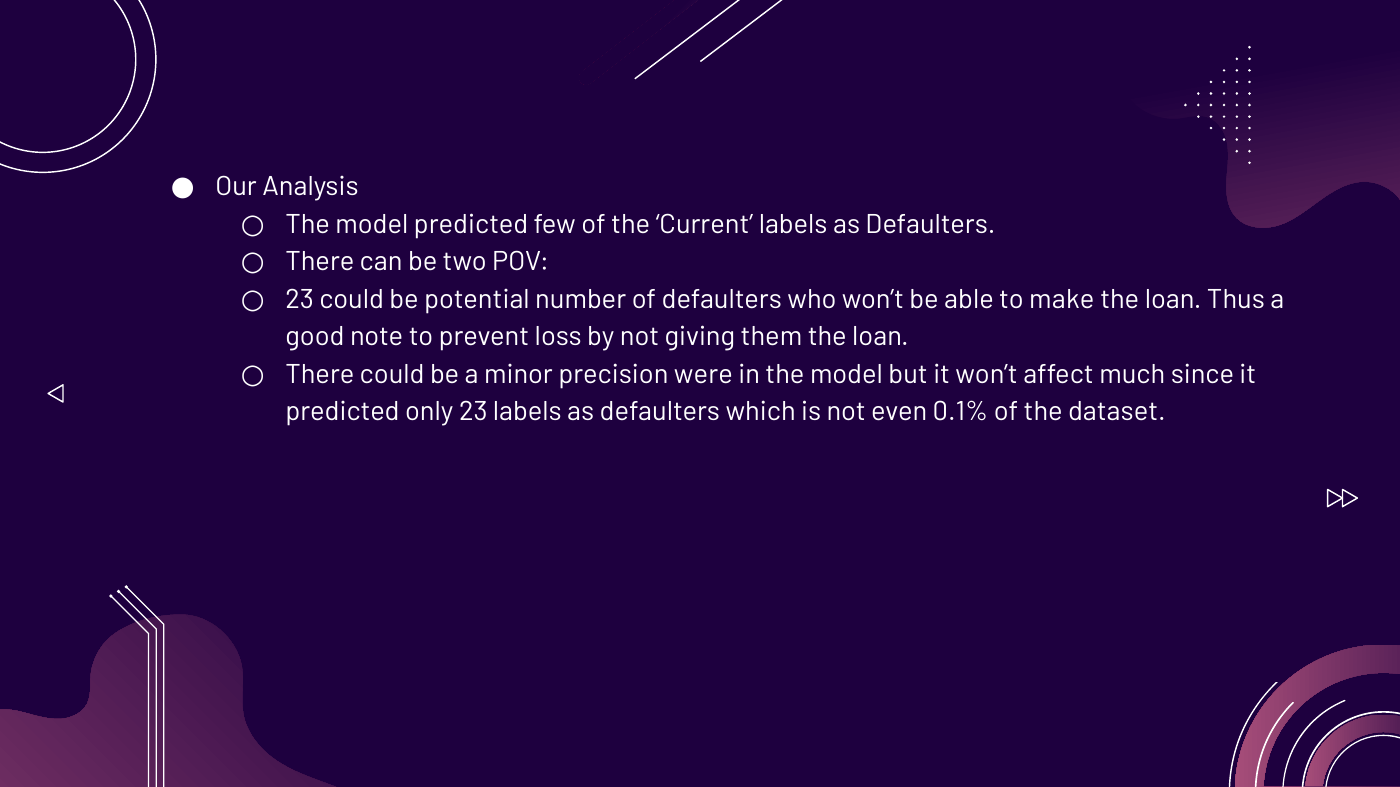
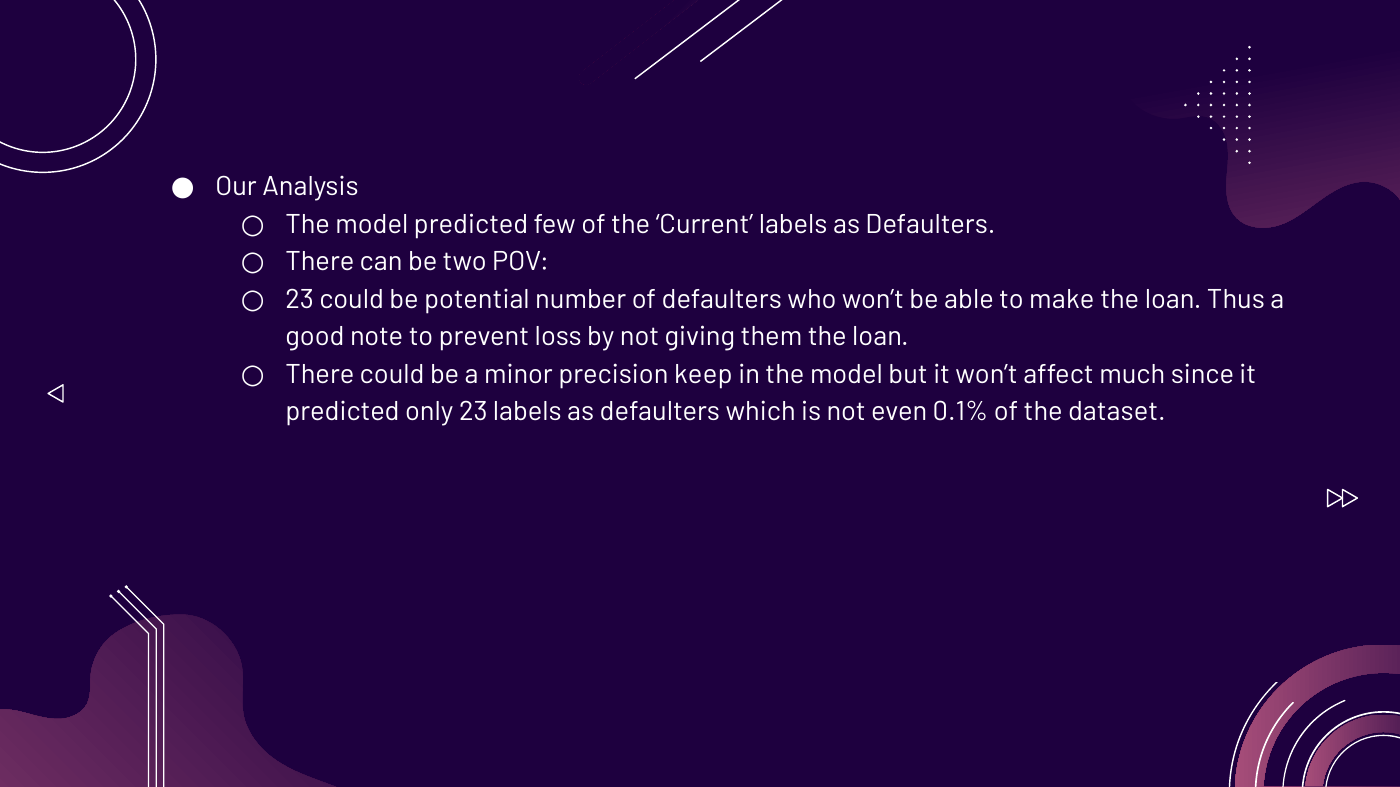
were: were -> keep (703, 374)
